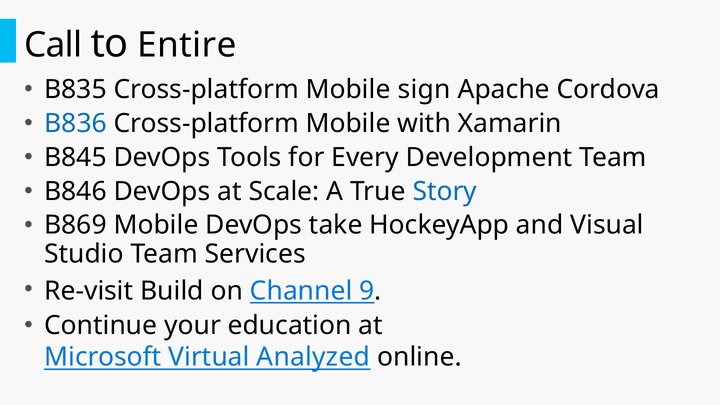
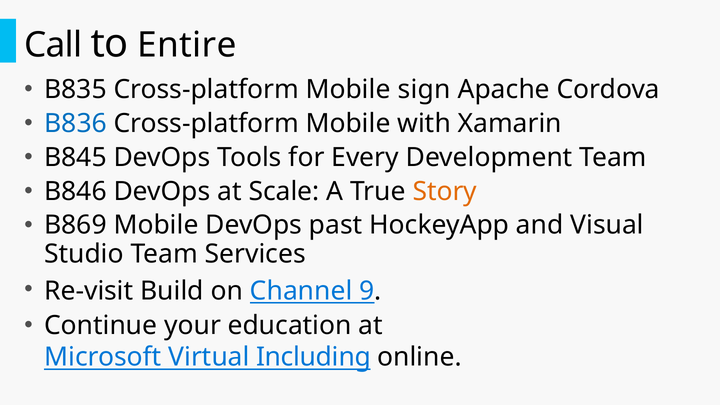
Story colour: blue -> orange (445, 191)
take: take -> past (336, 225)
Analyzed: Analyzed -> Including (313, 357)
